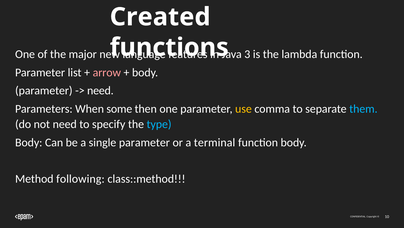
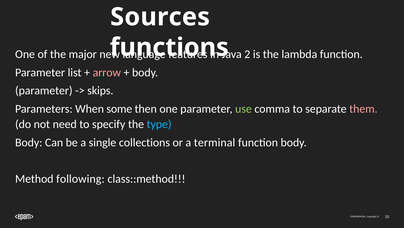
Created: Created -> Sources (160, 17)
3: 3 -> 2 (247, 54)
need: need -> skips (100, 90)
use colour: yellow -> light green (243, 108)
them colour: light blue -> pink (363, 108)
single parameter: parameter -> collections (144, 142)
